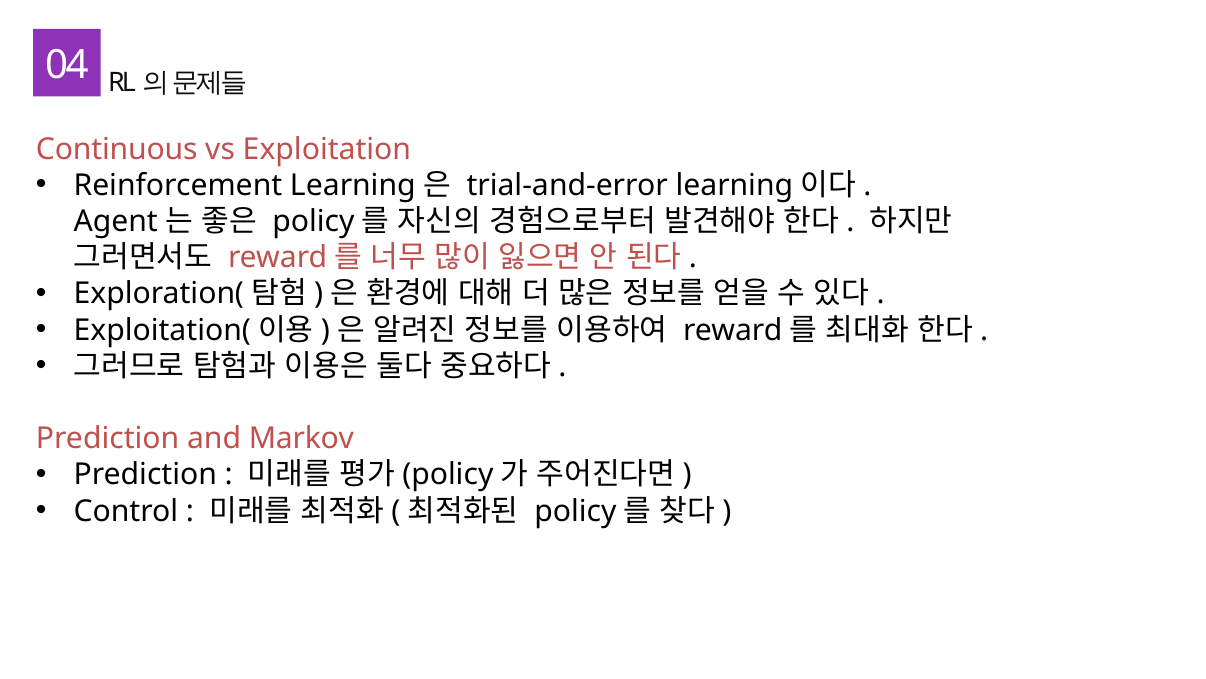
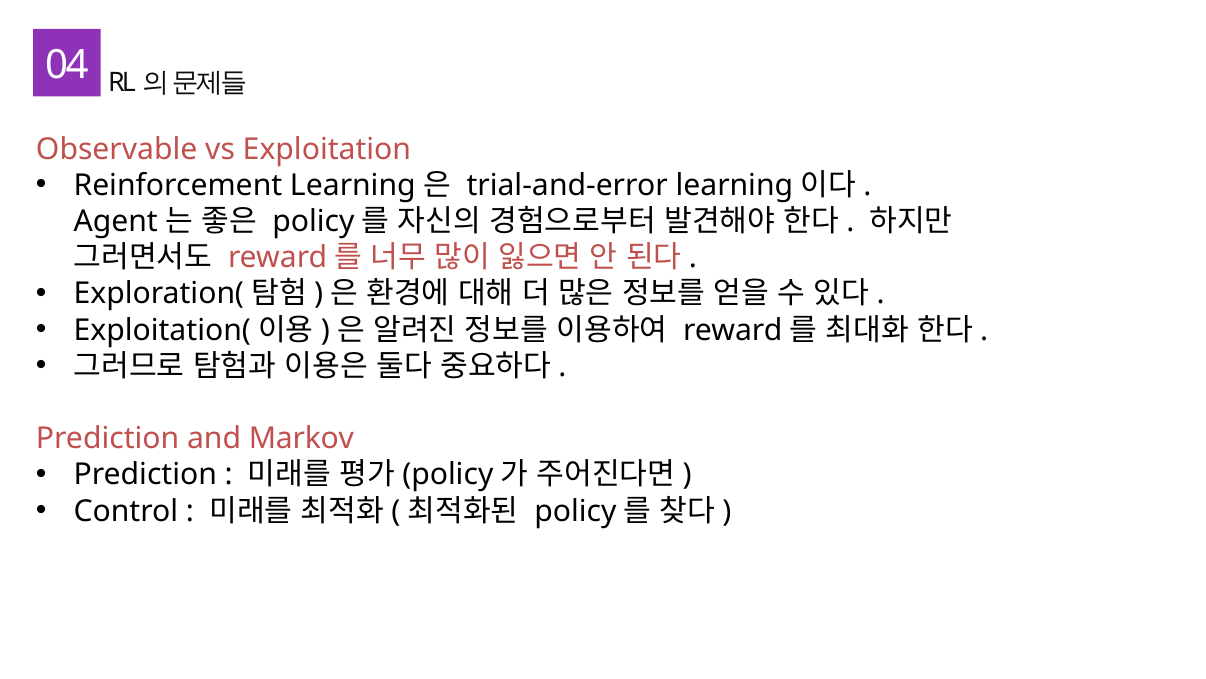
Continuous: Continuous -> Observable (117, 149)
